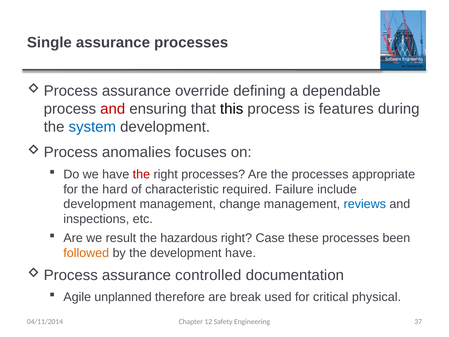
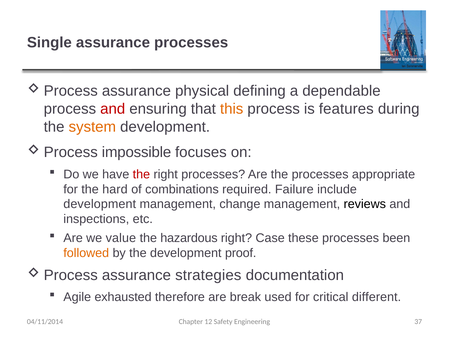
override: override -> physical (202, 91)
this colour: black -> orange (232, 109)
system colour: blue -> orange (92, 127)
anomalies: anomalies -> impossible (137, 152)
characteristic: characteristic -> combinations (182, 189)
reviews colour: blue -> black (365, 204)
result: result -> value (121, 238)
development have: have -> proof (241, 253)
controlled: controlled -> strategies (208, 275)
unplanned: unplanned -> exhausted (123, 297)
physical: physical -> different (377, 297)
